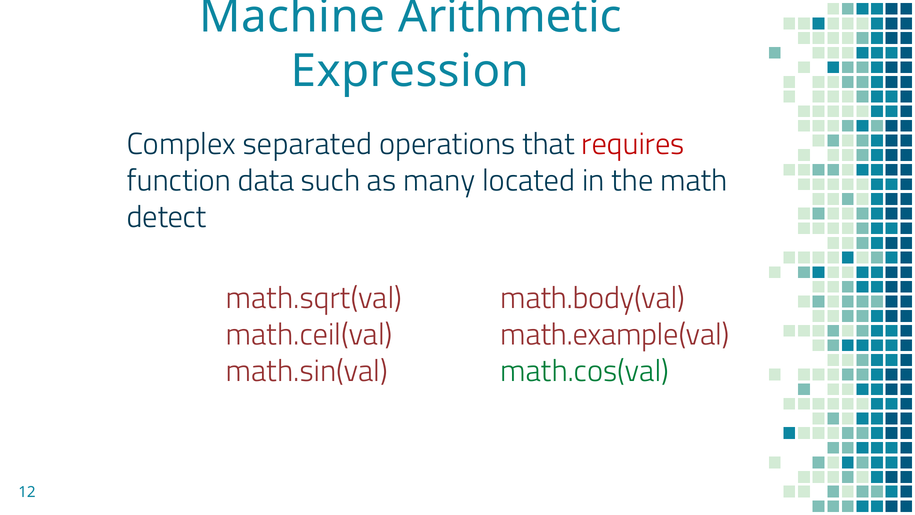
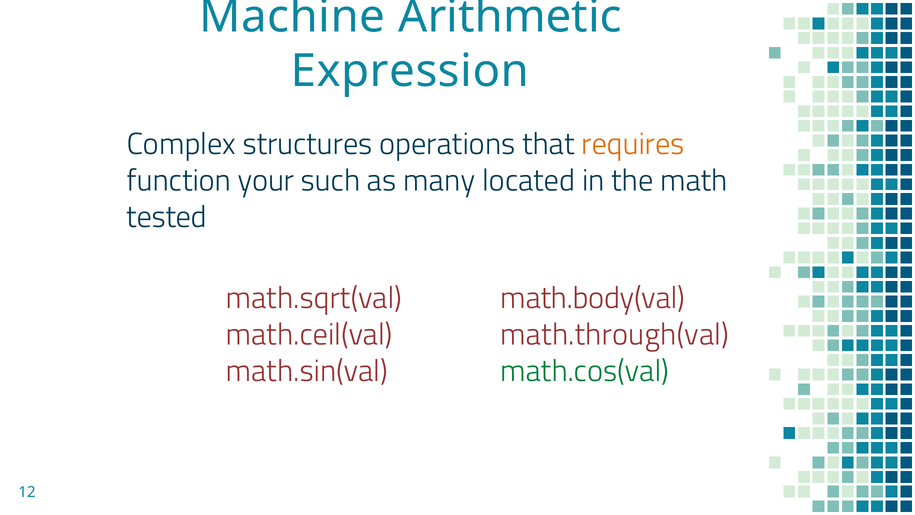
separated: separated -> structures (308, 144)
requires colour: red -> orange (633, 144)
data: data -> your (266, 181)
detect: detect -> tested (167, 217)
math.example(val: math.example(val -> math.through(val (615, 335)
